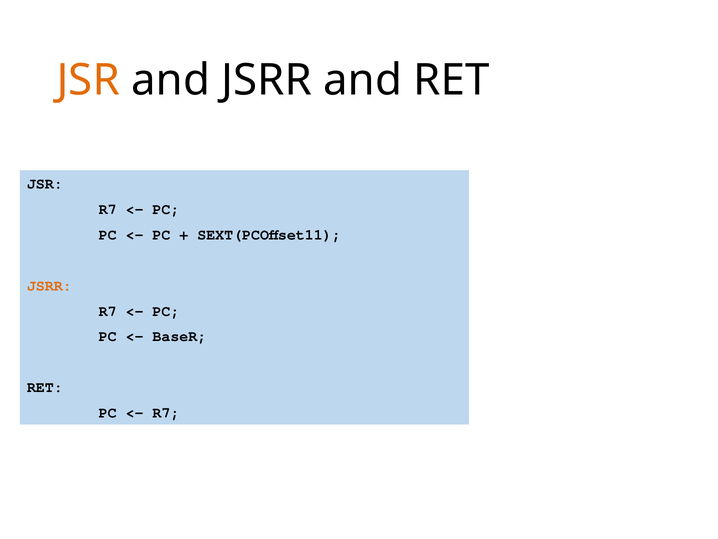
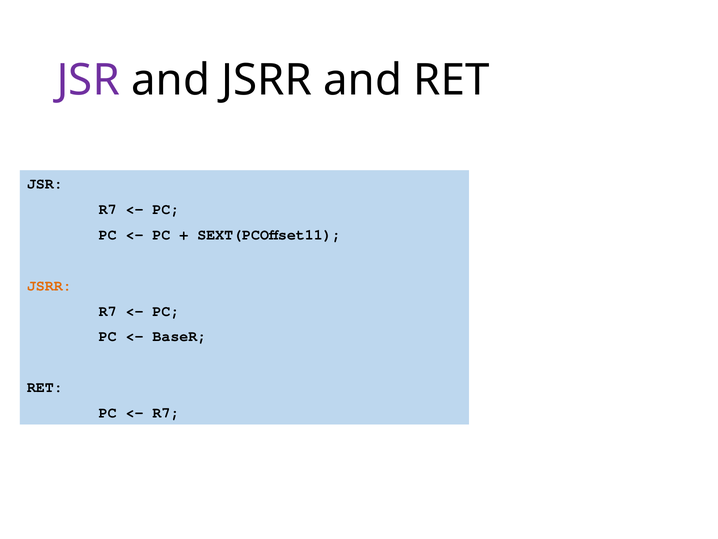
JSR colour: orange -> purple (88, 80)
